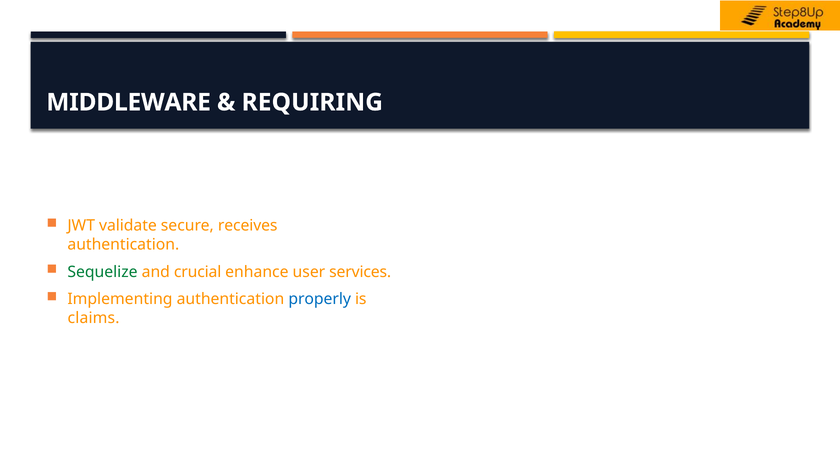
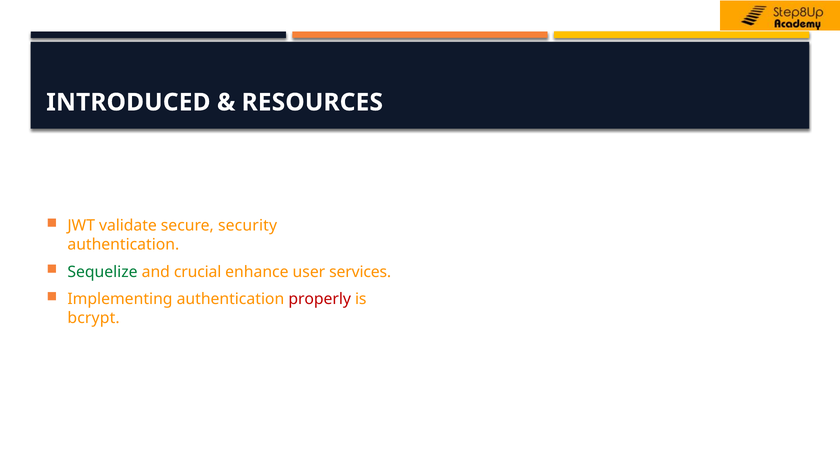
MIDDLEWARE: MIDDLEWARE -> INTRODUCED (128, 102)
REQUIRING: REQUIRING -> RESOURCES (312, 102)
receives: receives -> security (248, 225)
properly colour: blue -> red (320, 299)
claims: claims -> bcrypt (94, 318)
